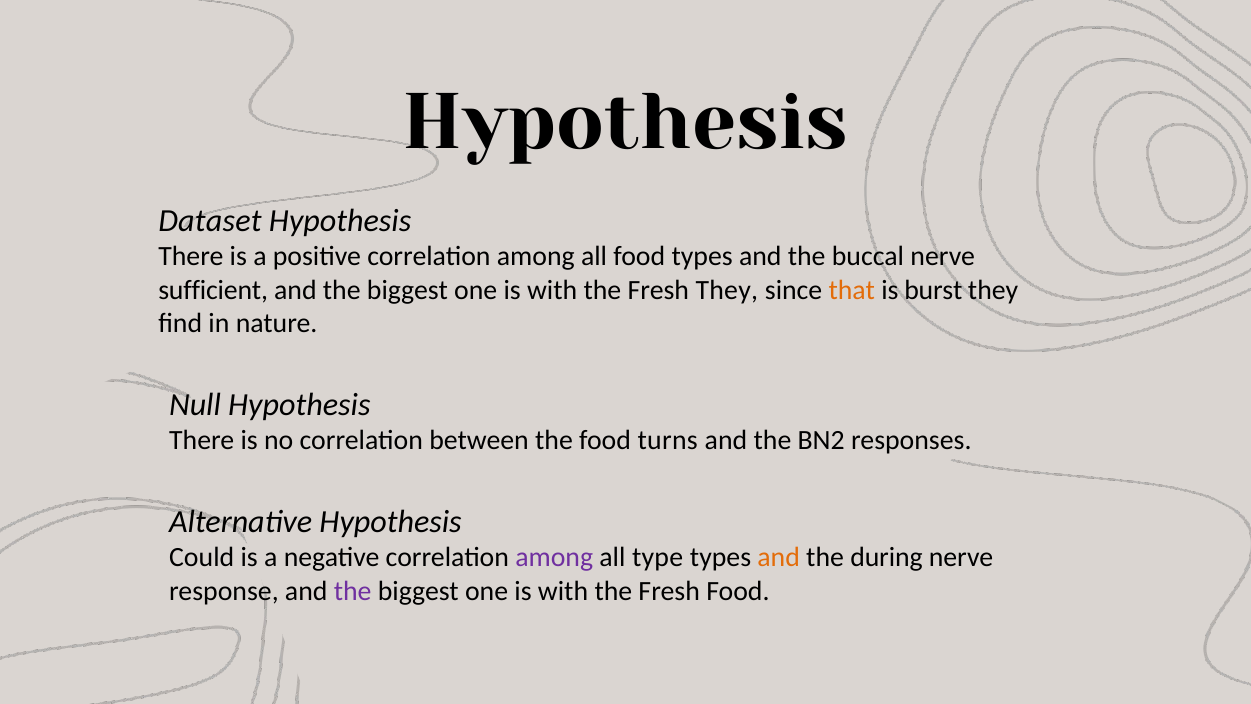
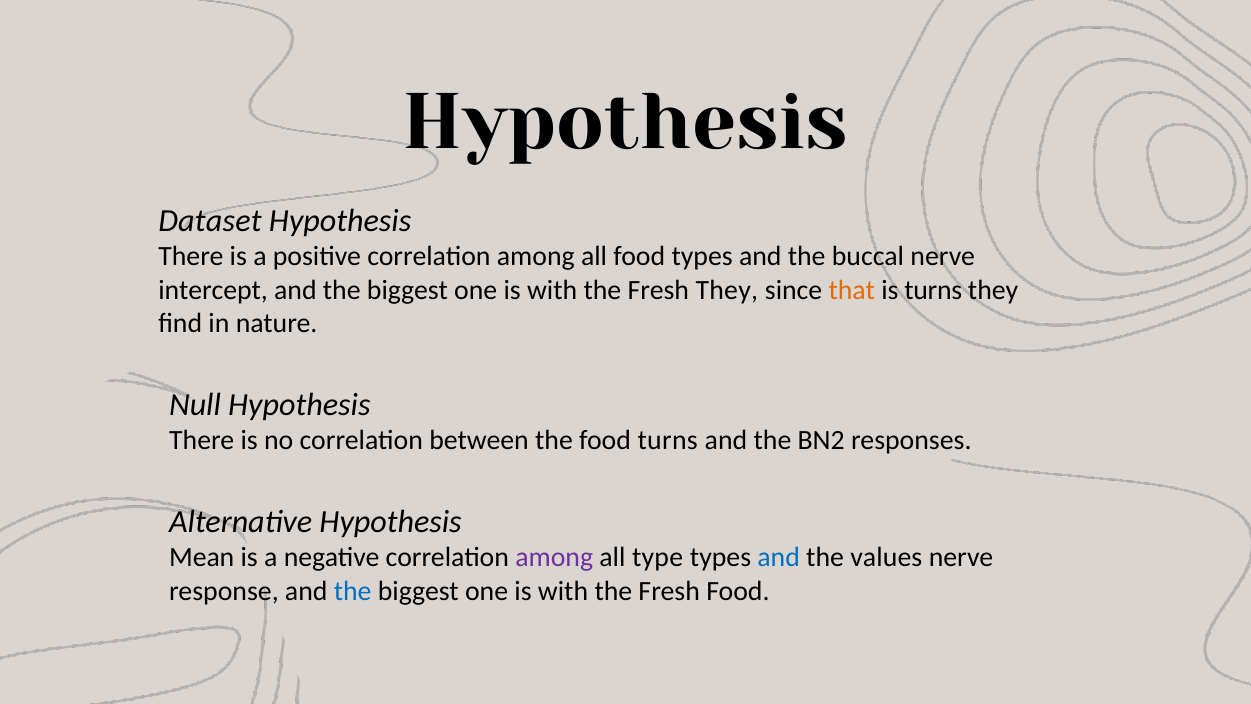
sufficient: sufficient -> intercept (213, 290)
is burst: burst -> turns (933, 290)
Could: Could -> Mean (202, 557)
and colour: orange -> blue (779, 557)
during: during -> values (886, 557)
the colour: purple -> blue (353, 591)
